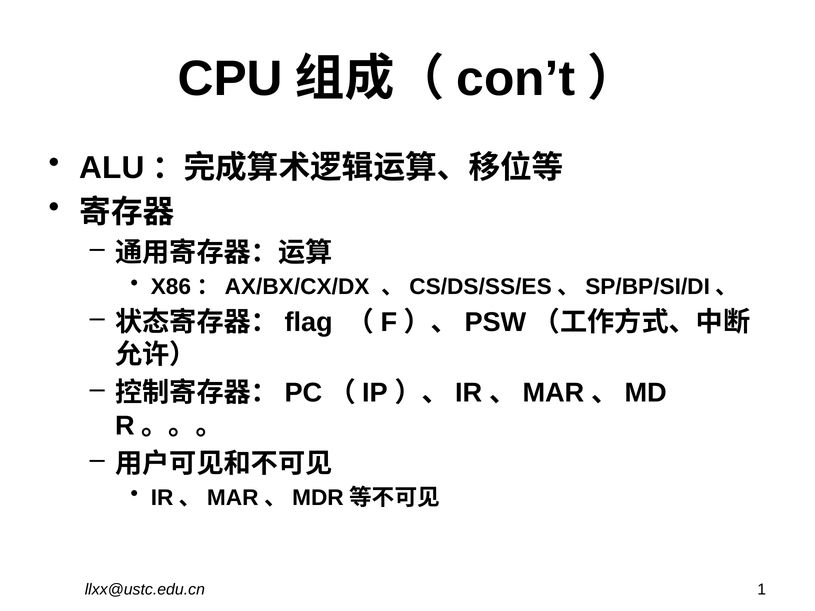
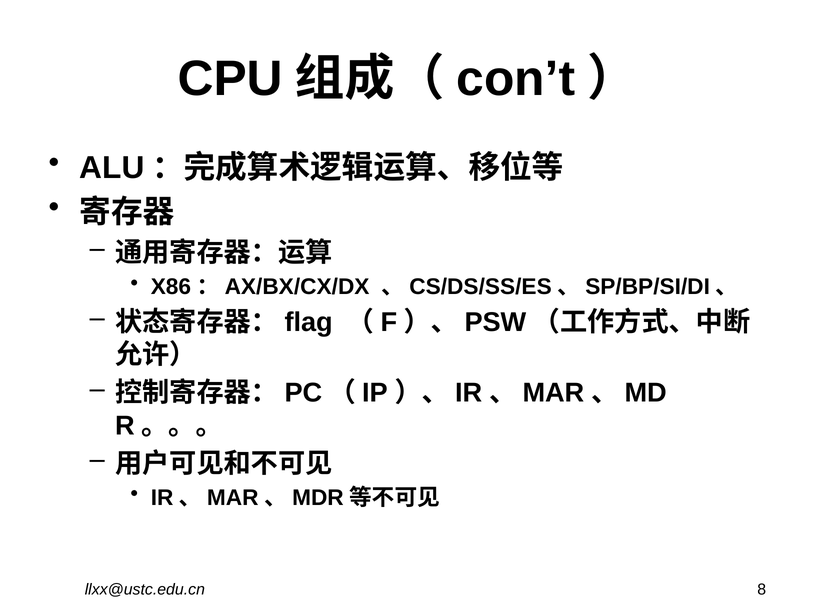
1: 1 -> 8 (762, 590)
